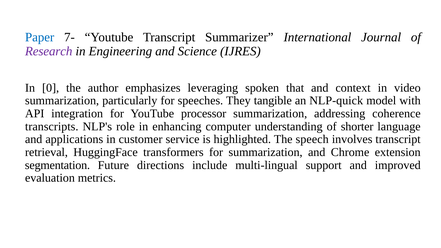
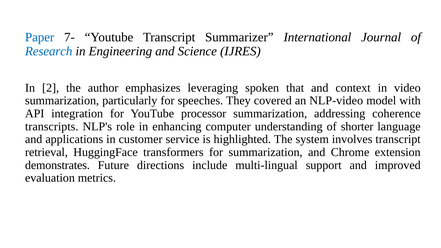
Research colour: purple -> blue (49, 51)
0: 0 -> 2 (51, 88)
tangible: tangible -> covered (273, 101)
NLP-quick: NLP-quick -> NLP-video (336, 101)
speech: speech -> system (312, 139)
segmentation: segmentation -> demonstrates (57, 165)
